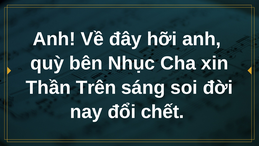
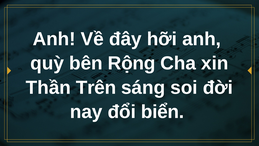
Nhục: Nhục -> Rộng (132, 63)
chết: chết -> biển (163, 112)
